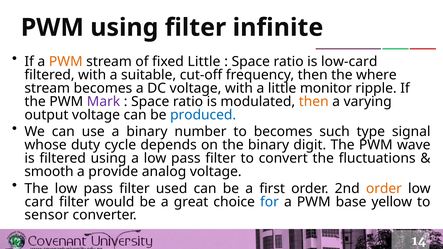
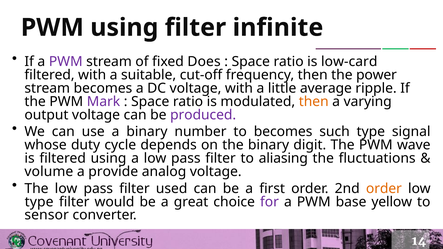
PWM colour: orange -> purple (66, 62)
fixed Little: Little -> Does (204, 62)
where: where -> power (376, 75)
monitor: monitor -> average (326, 88)
produced colour: blue -> purple (203, 115)
convert: convert -> aliasing (283, 158)
smooth: smooth -> volume (49, 172)
card: card -> type (39, 202)
for colour: blue -> purple (269, 202)
